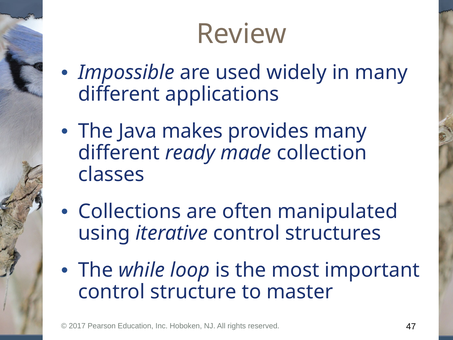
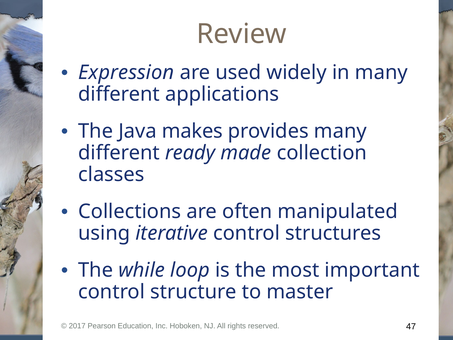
Impossible: Impossible -> Expression (126, 72)
